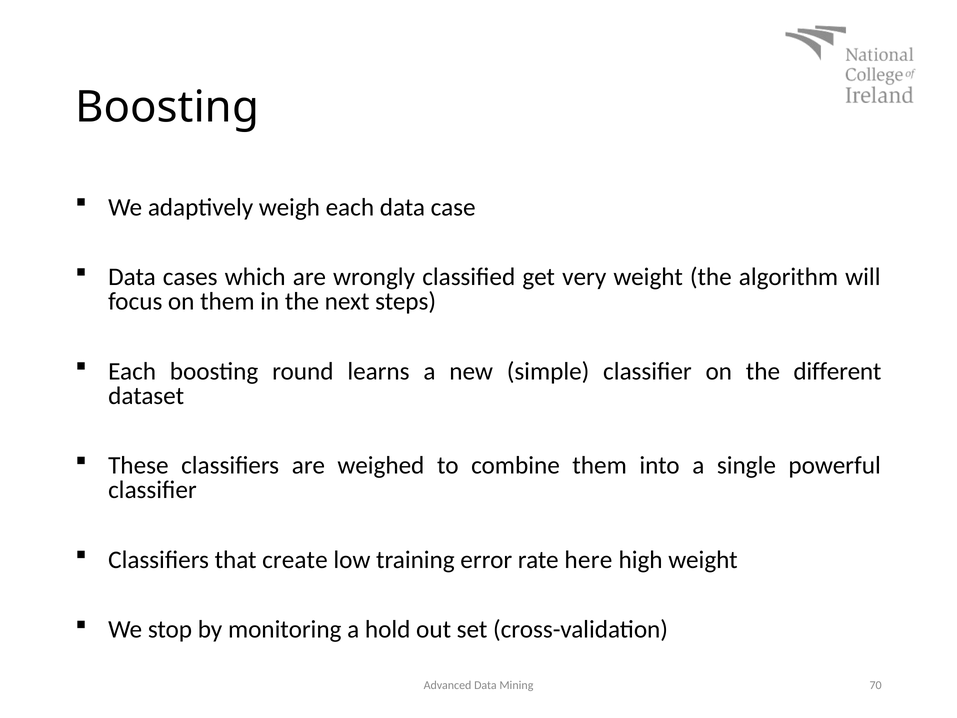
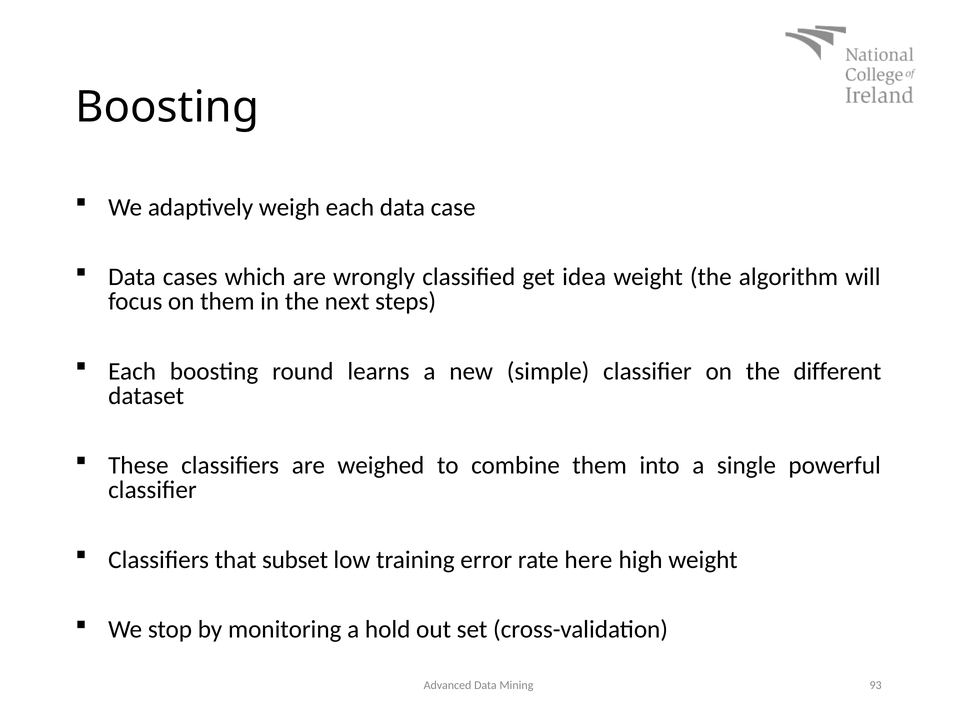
very: very -> idea (584, 277)
create: create -> subset (295, 560)
70: 70 -> 93 (876, 685)
